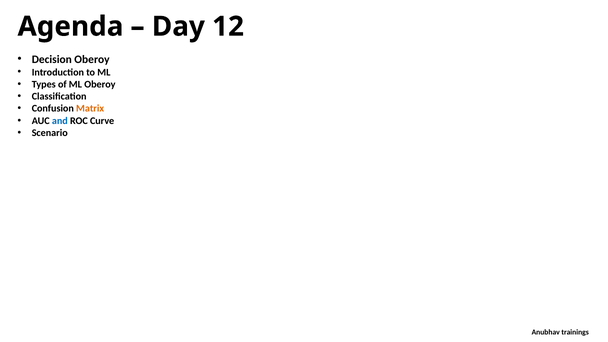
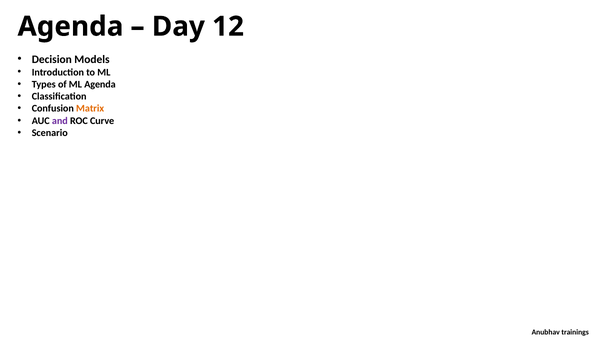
Decision Oberoy: Oberoy -> Models (92, 59)
ML Oberoy: Oberoy -> Agenda (100, 84)
and colour: blue -> purple (60, 121)
